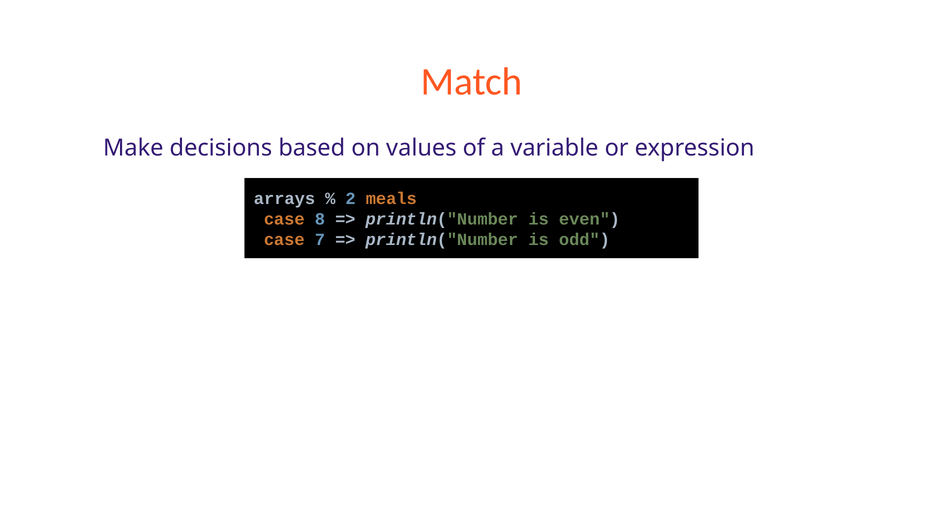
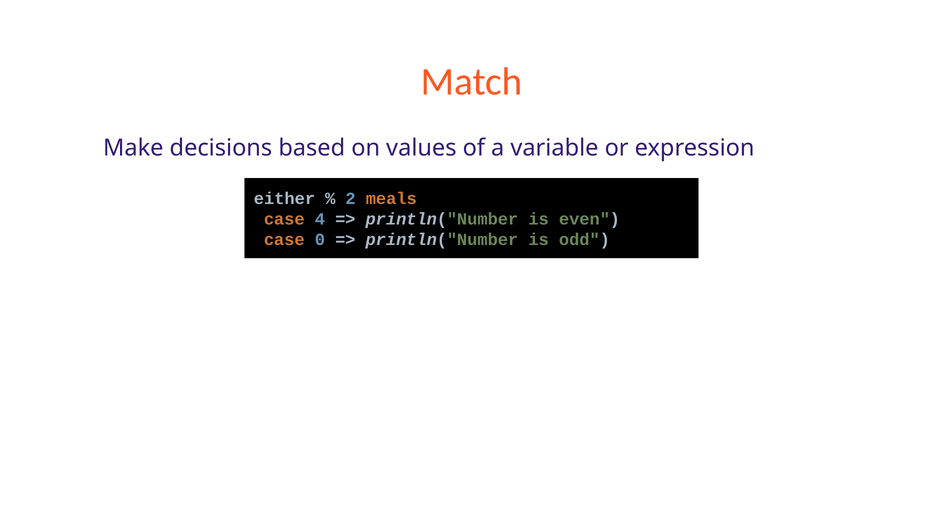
arrays: arrays -> either (284, 199)
8: 8 -> 4 (320, 220)
7: 7 -> 0 (320, 240)
